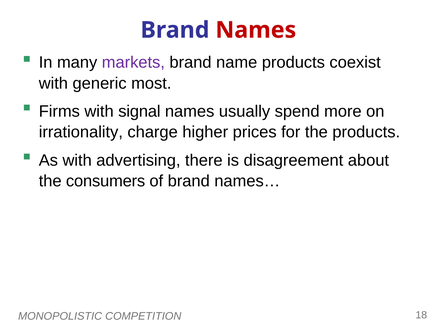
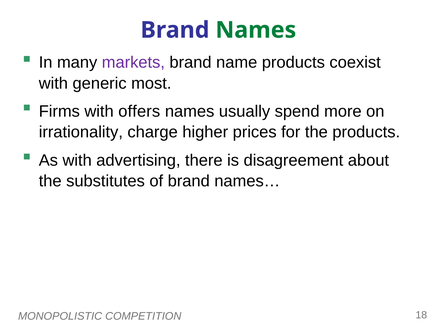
Names colour: red -> green (256, 30)
signal: signal -> offers (139, 112)
consumers: consumers -> substitutes (106, 181)
